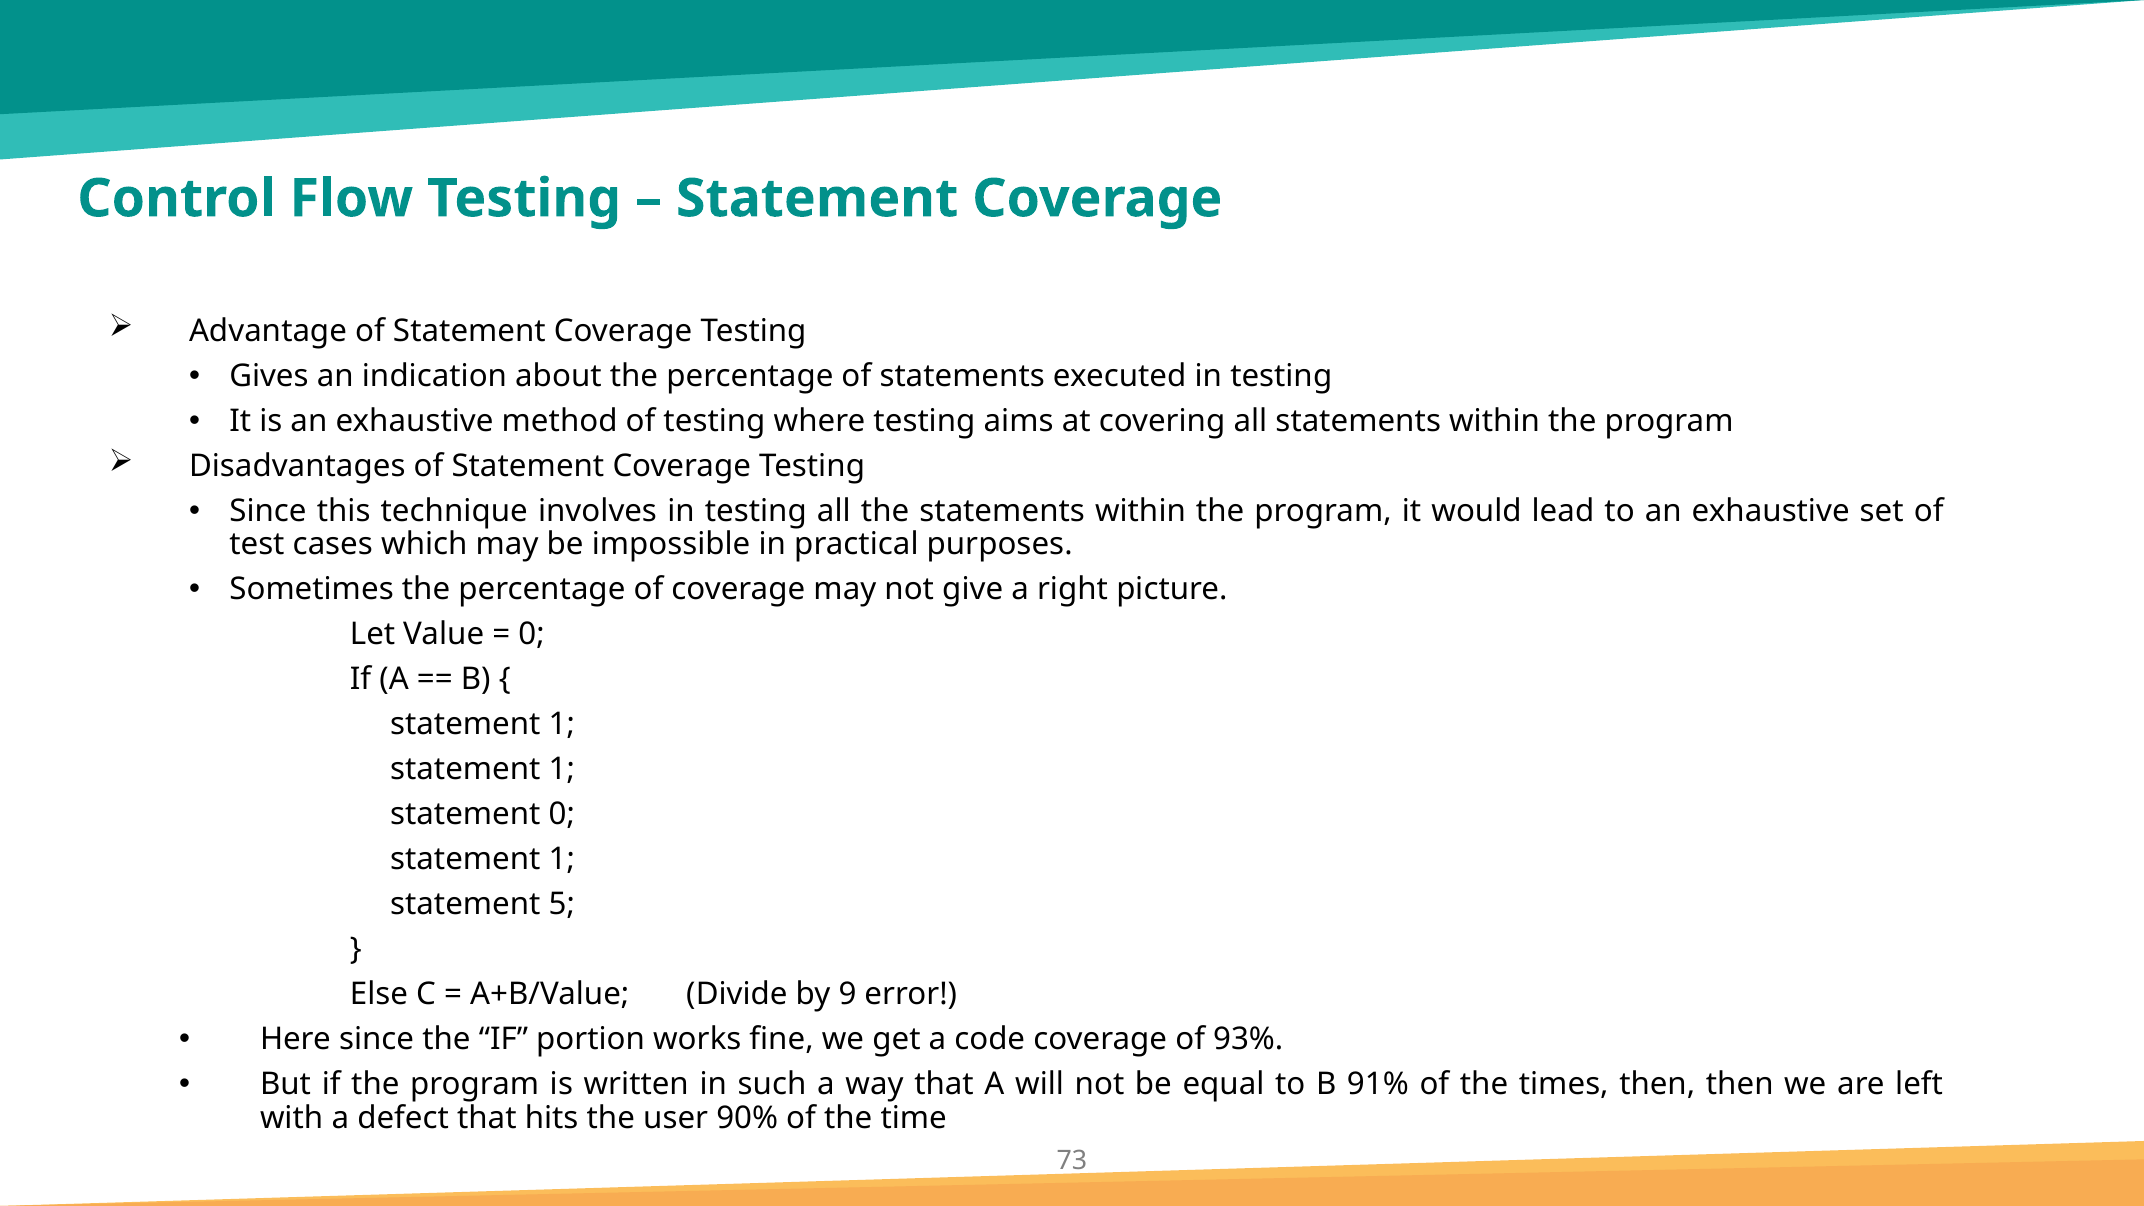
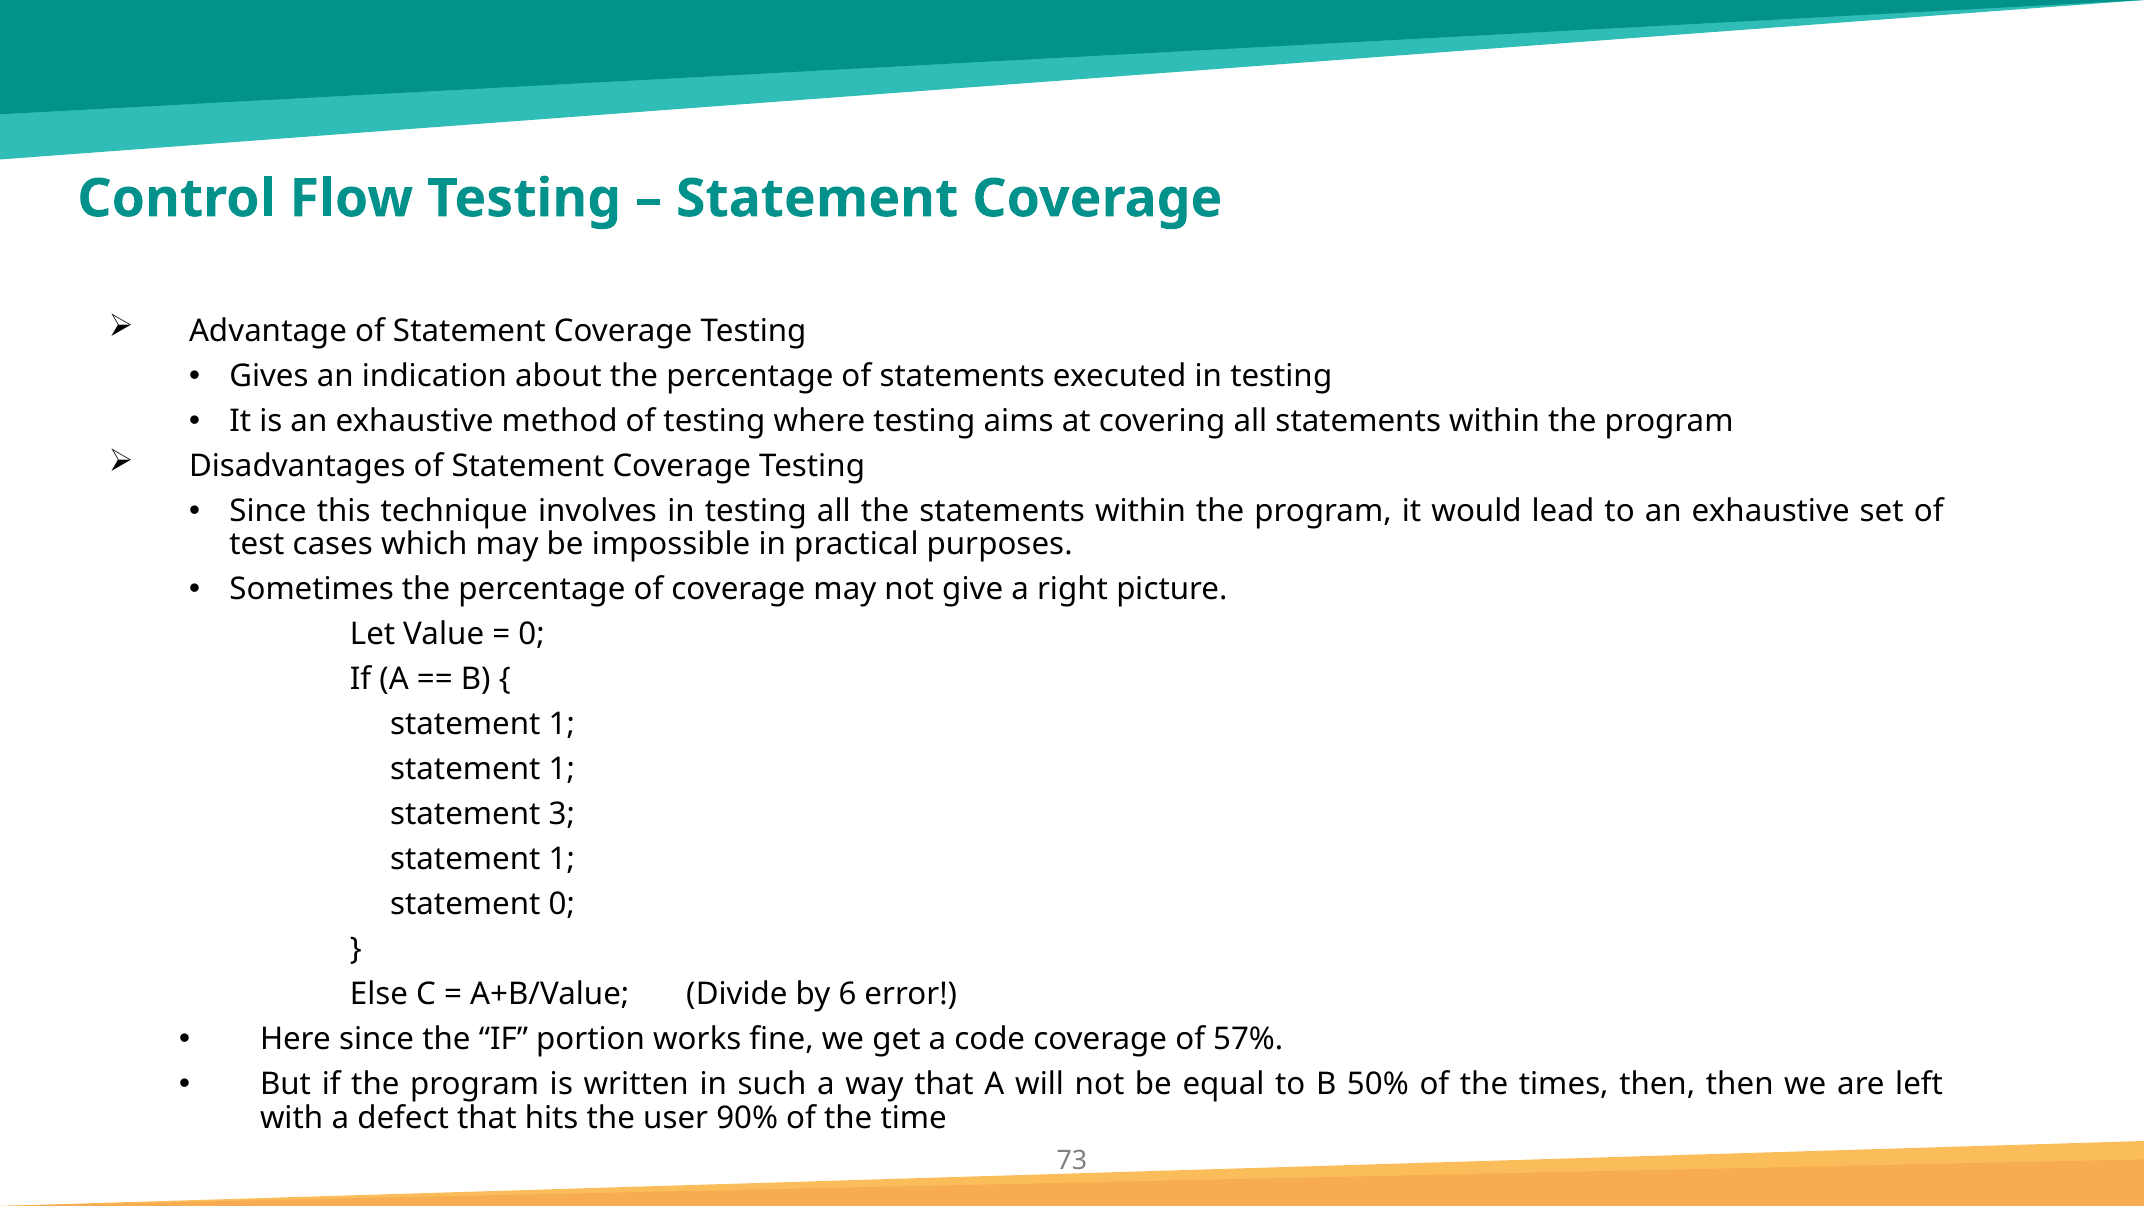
statement 0: 0 -> 3 (562, 814)
statement 5: 5 -> 0 (562, 904)
9: 9 -> 6 (847, 994)
93%: 93% -> 57% (1248, 1039)
91%: 91% -> 50% (1378, 1084)
